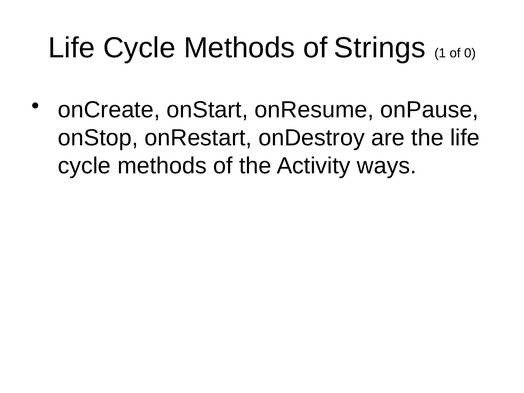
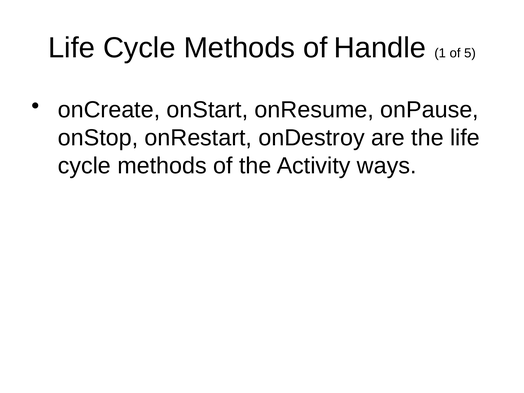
Strings: Strings -> Handle (380, 48)
0: 0 -> 5 (470, 53)
